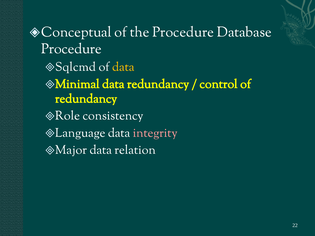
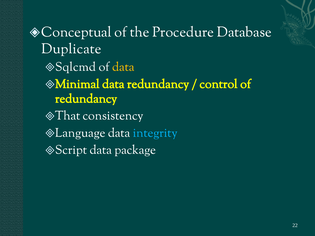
Procedure: Procedure -> Duplicate (71, 49)
Role: Role -> That (68, 116)
integrity colour: pink -> light blue (155, 133)
Major: Major -> Script (71, 150)
relation: relation -> package (135, 150)
